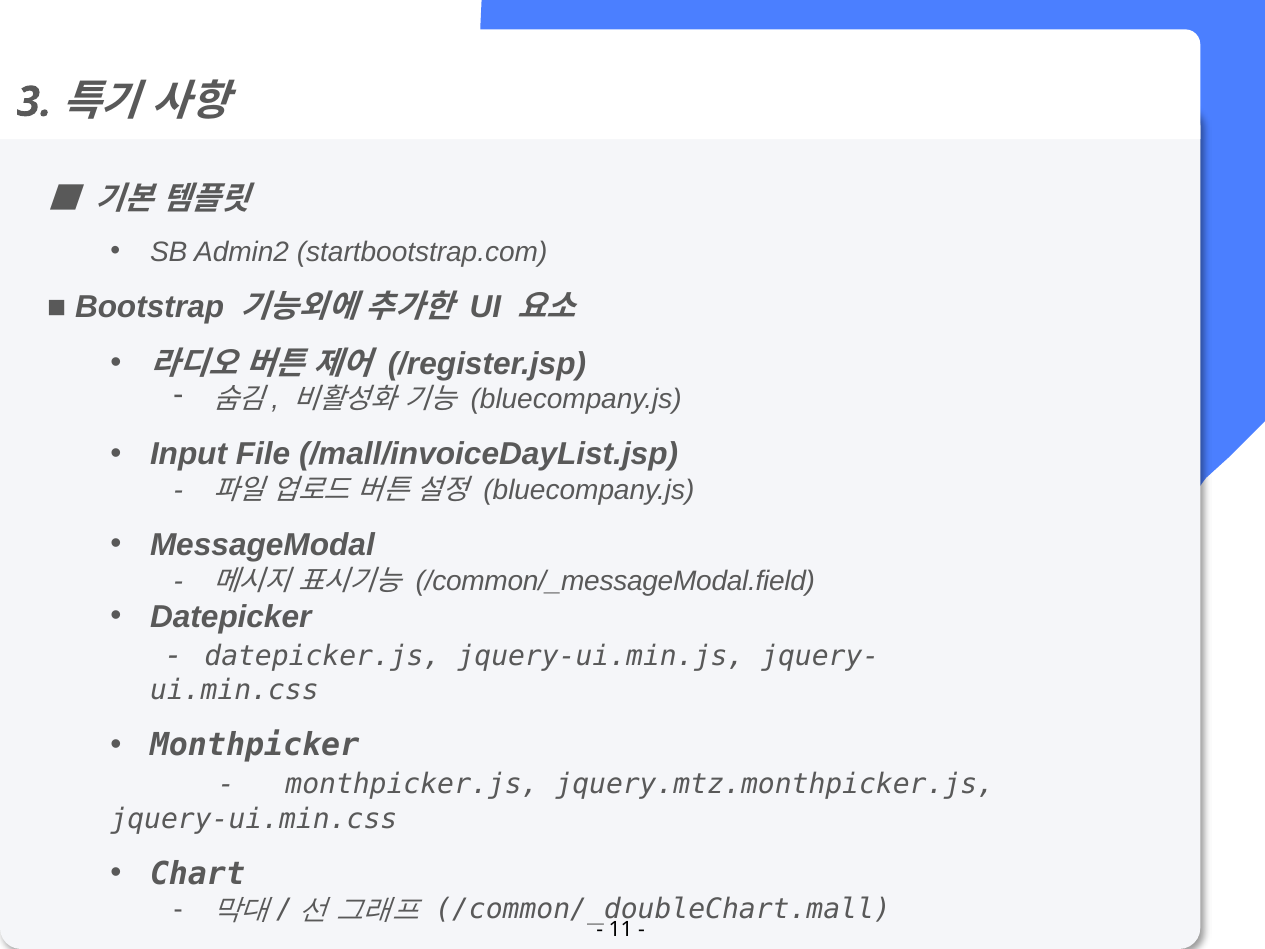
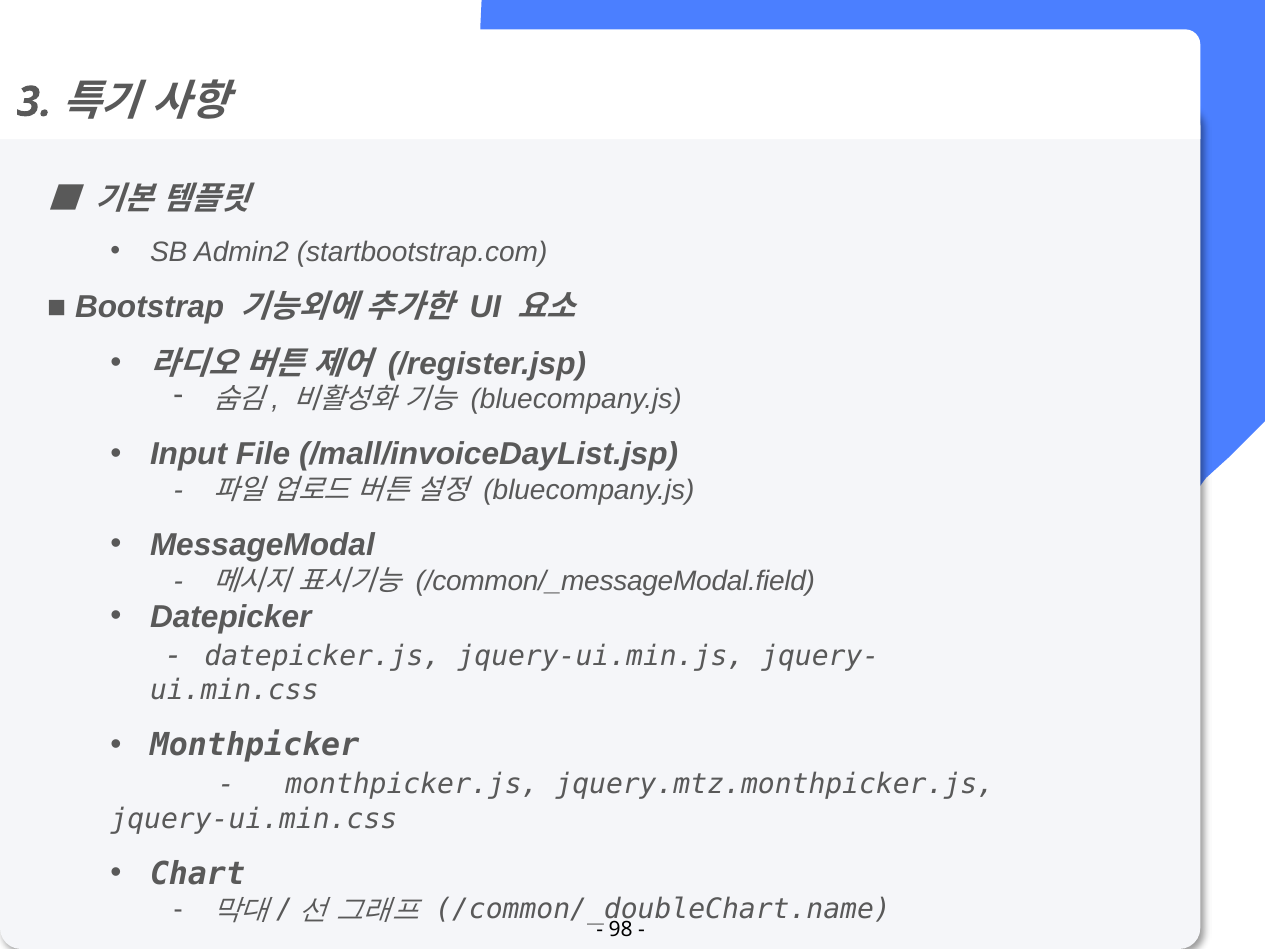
/common/_doubleChart.mall: /common/_doubleChart.mall -> /common/_doubleChart.name (663, 909)
11: 11 -> 98 (621, 929)
